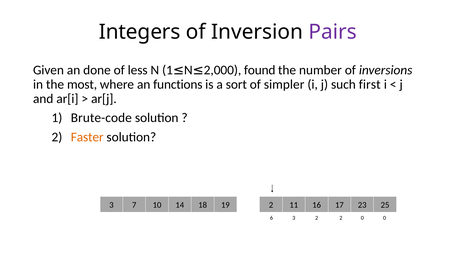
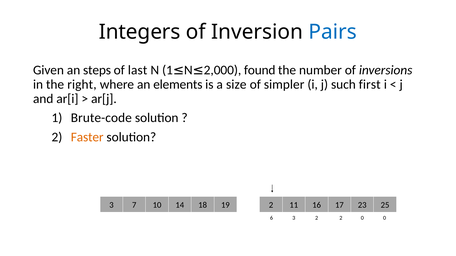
Pairs colour: purple -> blue (333, 32)
done: done -> steps (97, 70)
less: less -> last (138, 70)
most: most -> right (82, 85)
functions: functions -> elements (178, 85)
sort: sort -> size (236, 85)
